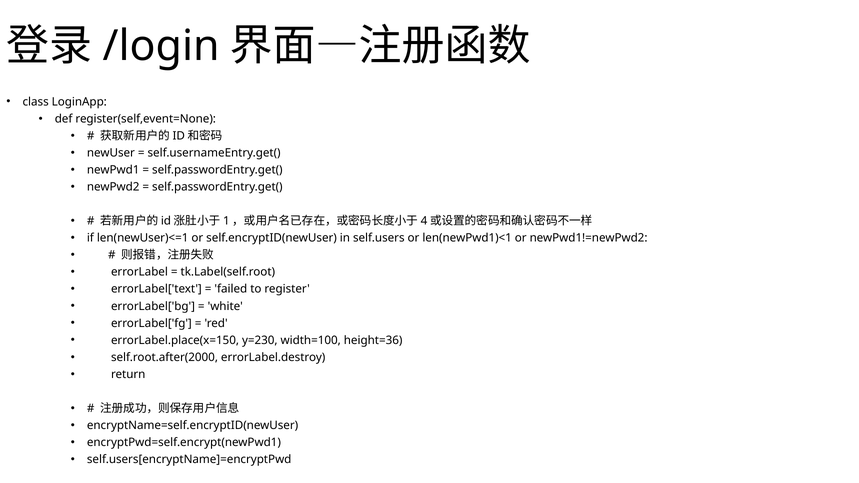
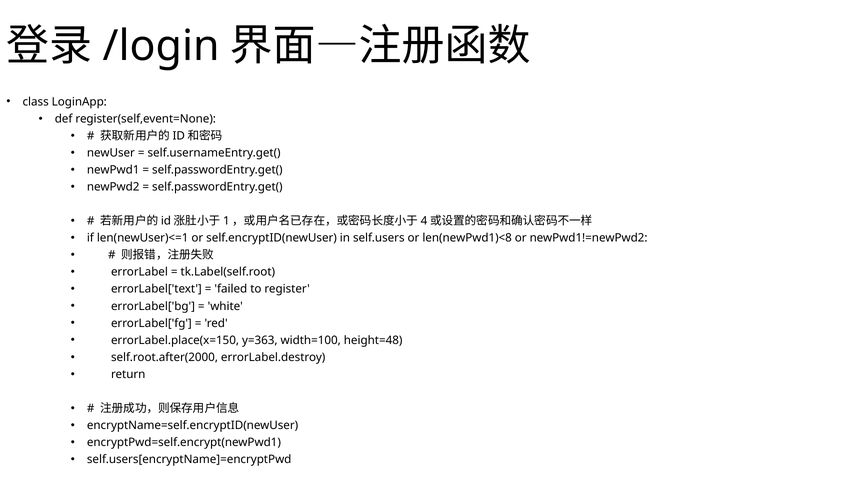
len(newPwd1)<1: len(newPwd1)<1 -> len(newPwd1)<8 (467, 238)
y=230: y=230 -> y=363 (260, 340)
height=36: height=36 -> height=48 (373, 340)
